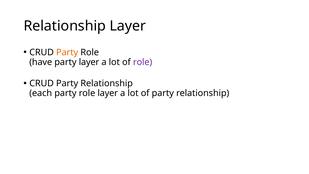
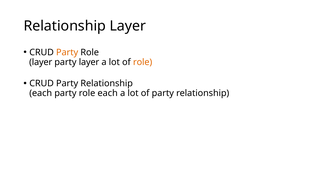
have: have -> layer (41, 62)
role colour: purple -> orange (143, 62)
role layer: layer -> each (108, 93)
